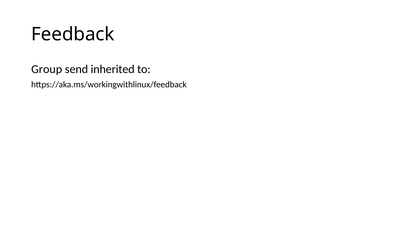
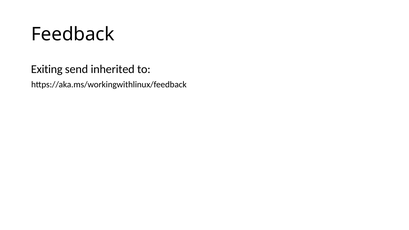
Group: Group -> Exiting (47, 69)
